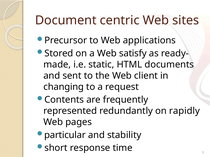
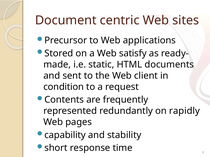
changing: changing -> condition (64, 87)
particular: particular -> capability (65, 135)
